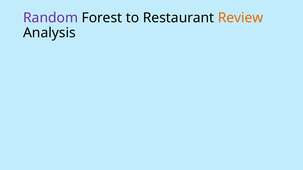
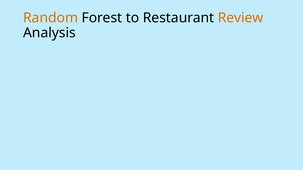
Random colour: purple -> orange (51, 18)
